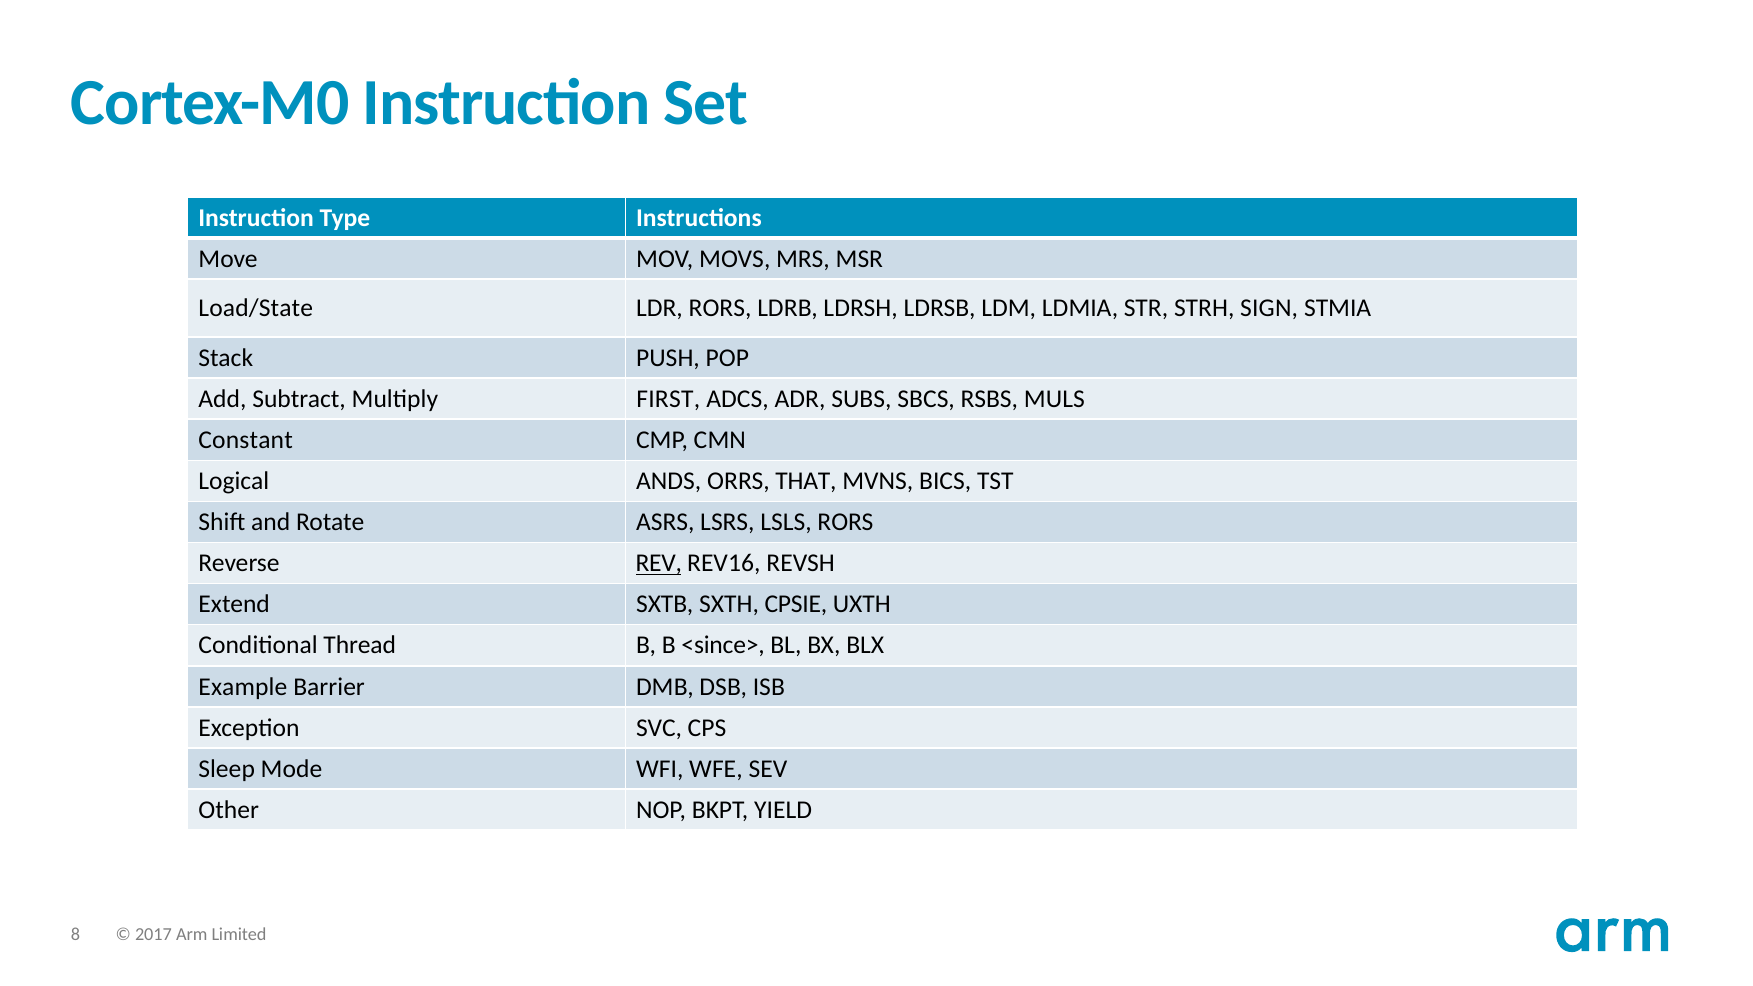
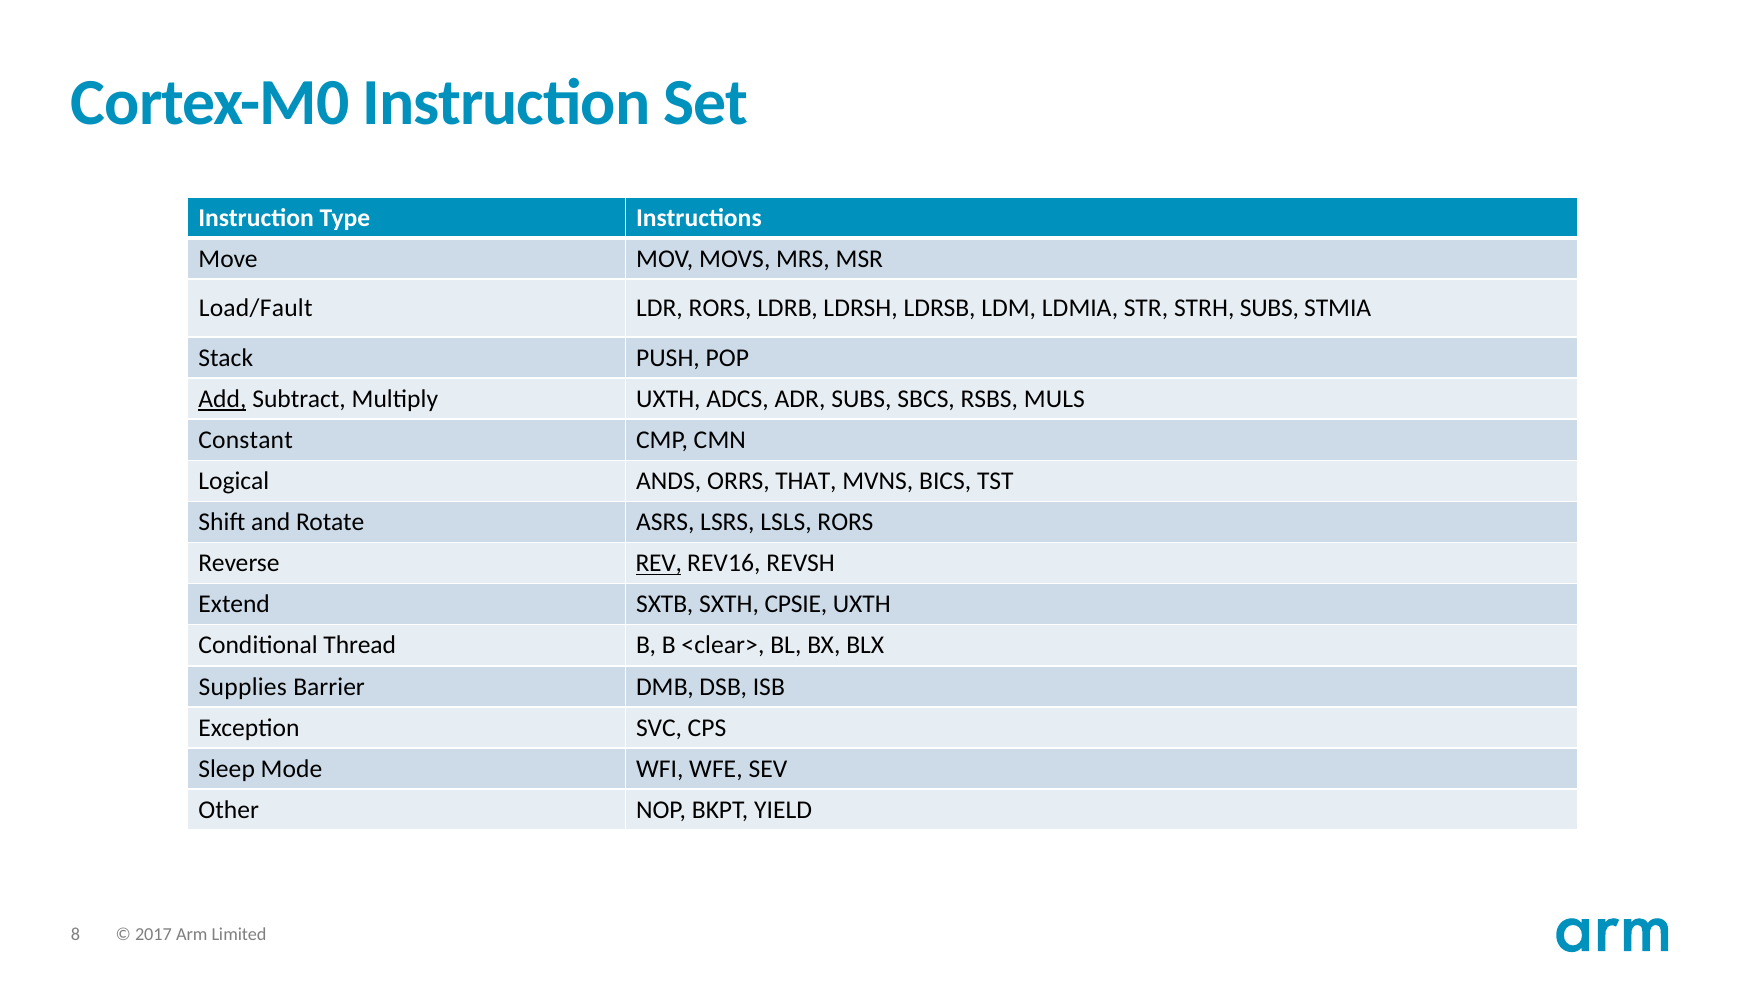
Load/State: Load/State -> Load/Fault (256, 308)
STRH SIGN: SIGN -> SUBS (1269, 308)
Add underline: none -> present (222, 399)
Multiply FIRST: FIRST -> UXTH (668, 399)
<since>: <since> -> <clear> (723, 646)
Example: Example -> Supplies (243, 687)
